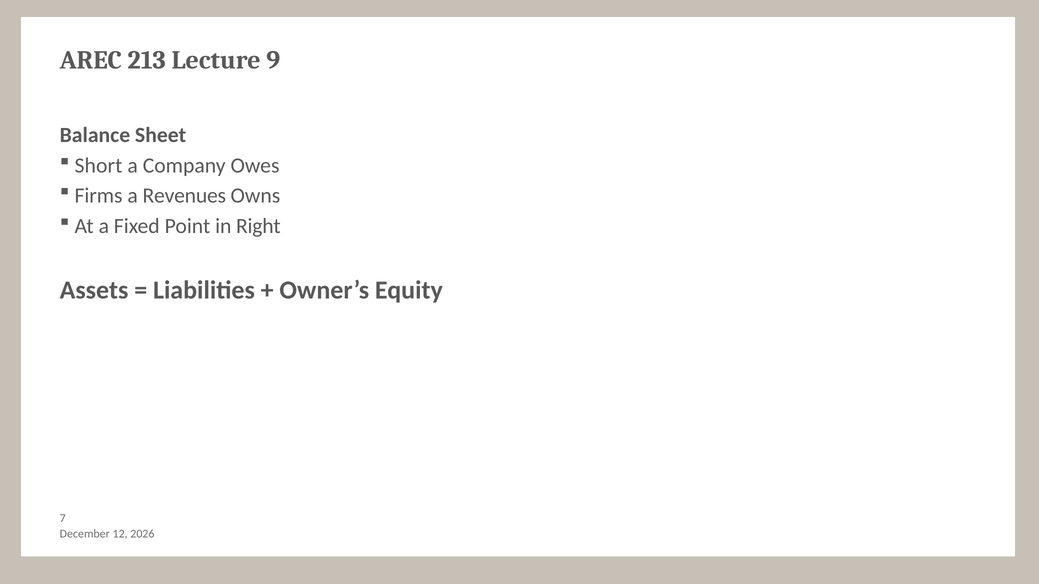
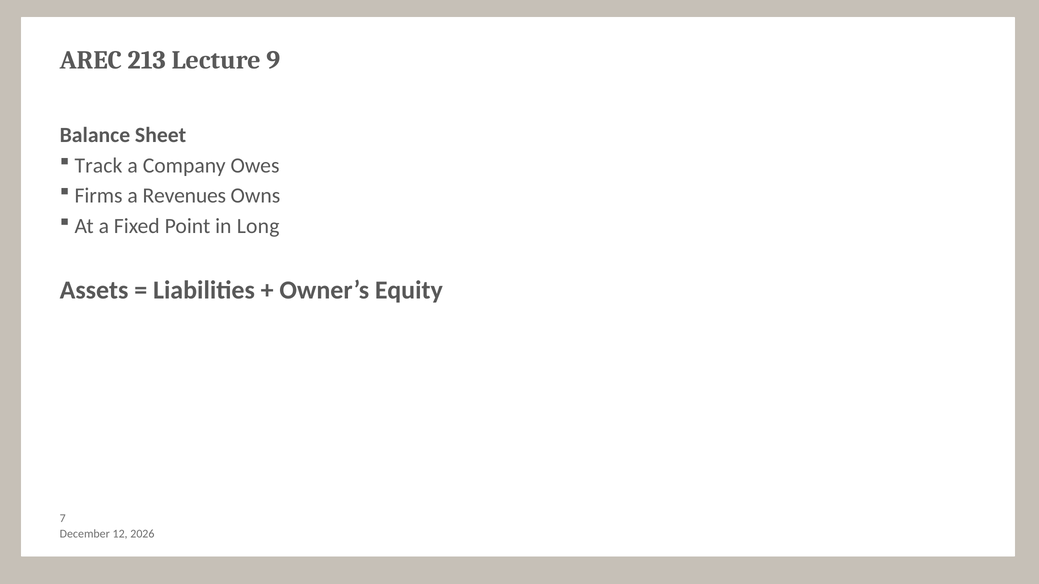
Short: Short -> Track (98, 166)
Right: Right -> Long (258, 226)
